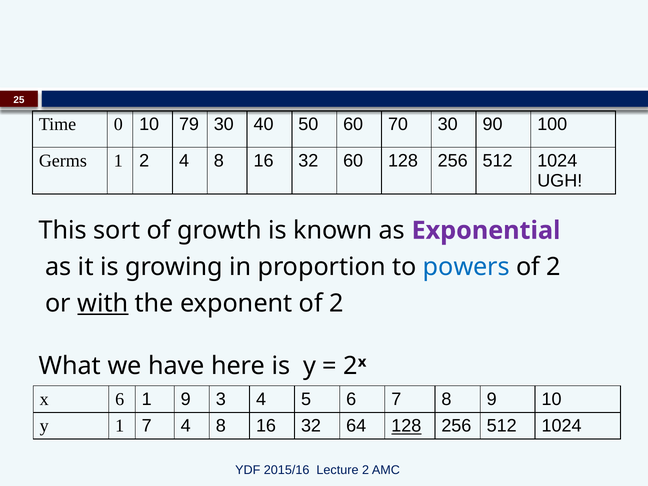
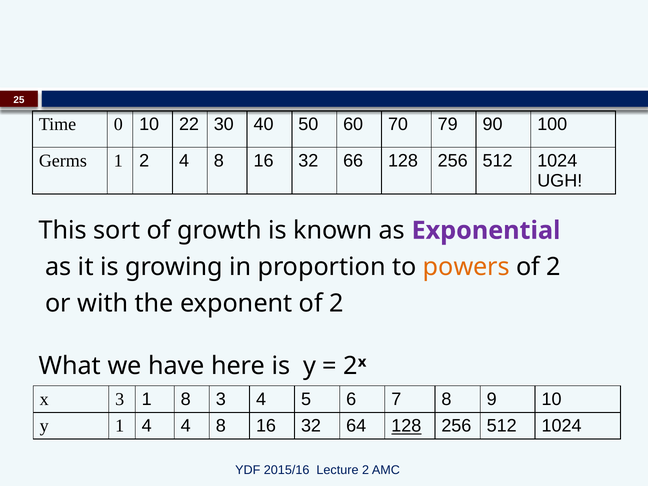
79: 79 -> 22 (189, 125)
70 30: 30 -> 79 (448, 125)
32 60: 60 -> 66 (353, 161)
powers colour: blue -> orange (466, 267)
with underline: present -> none (103, 304)
x 6: 6 -> 3 (120, 399)
1 9: 9 -> 8 (186, 399)
1 7: 7 -> 4 (147, 426)
